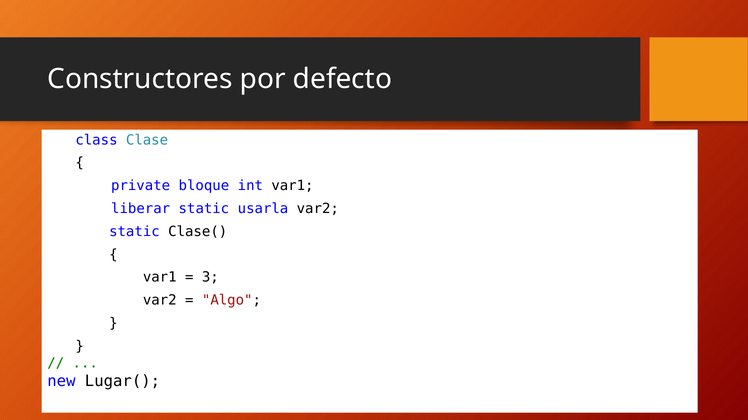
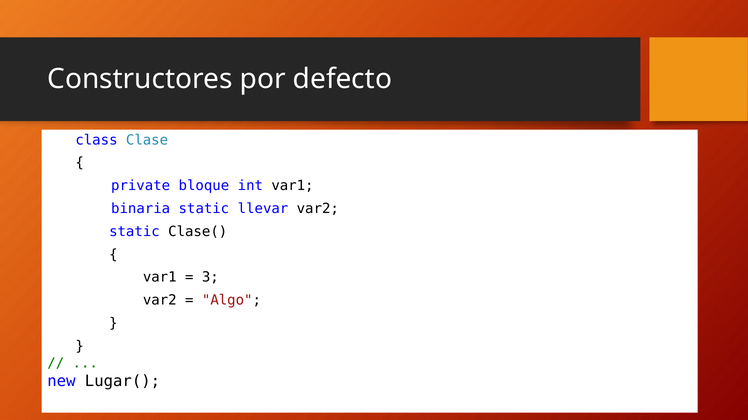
liberar: liberar -> binaria (141, 209)
usarla: usarla -> llevar (263, 209)
